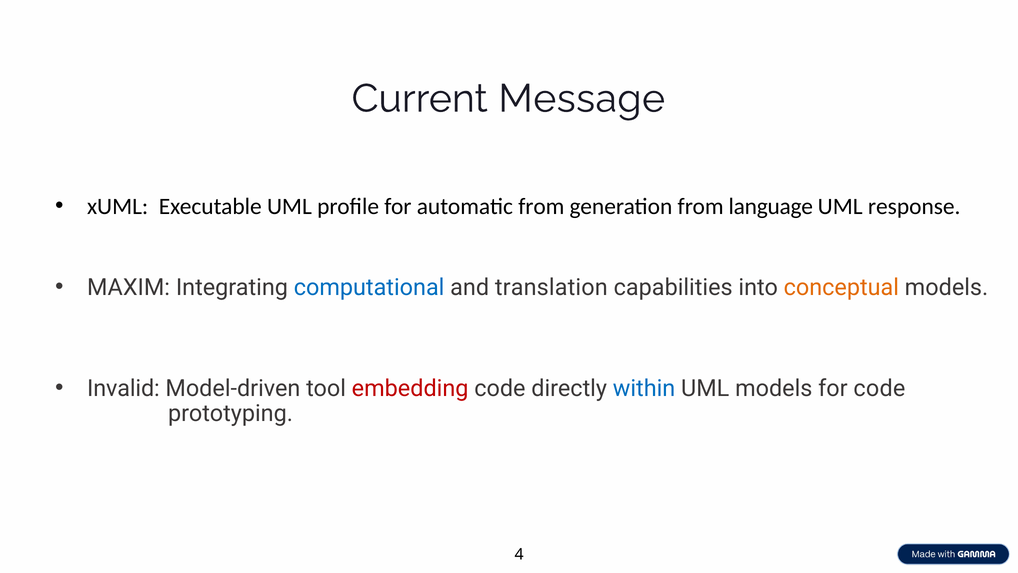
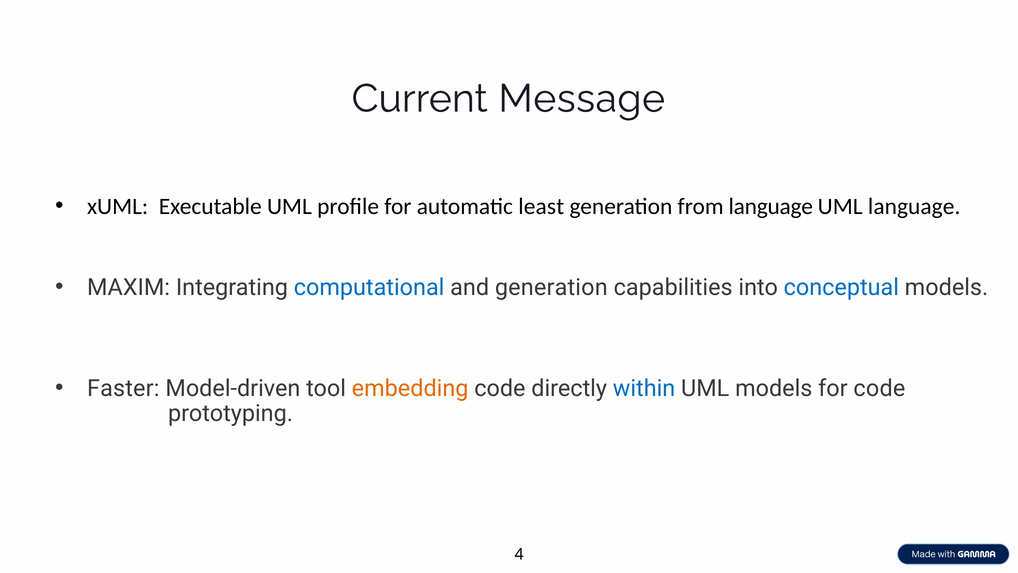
automatic from: from -> least (541, 206)
UML response: response -> language (914, 206)
and translation: translation -> generation (551, 287)
conceptual colour: orange -> blue (841, 287)
Invalid: Invalid -> Faster (123, 388)
embedding colour: red -> orange (410, 388)
